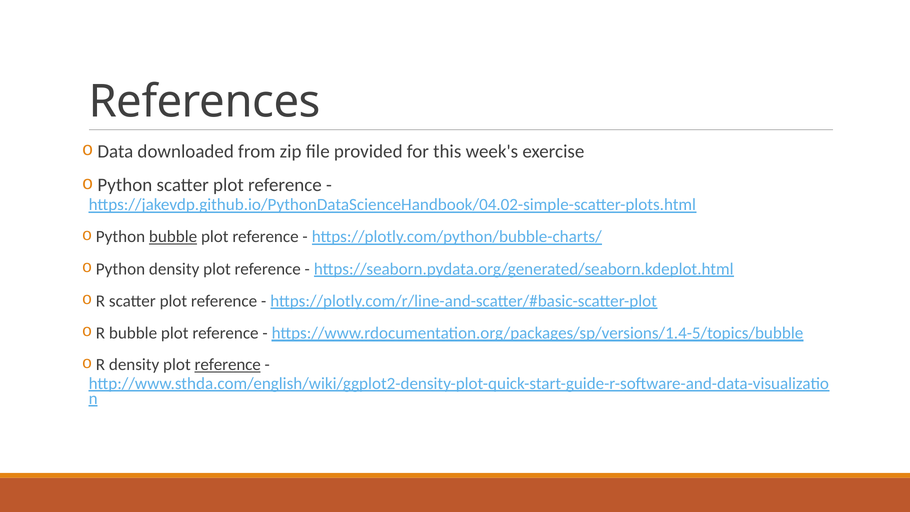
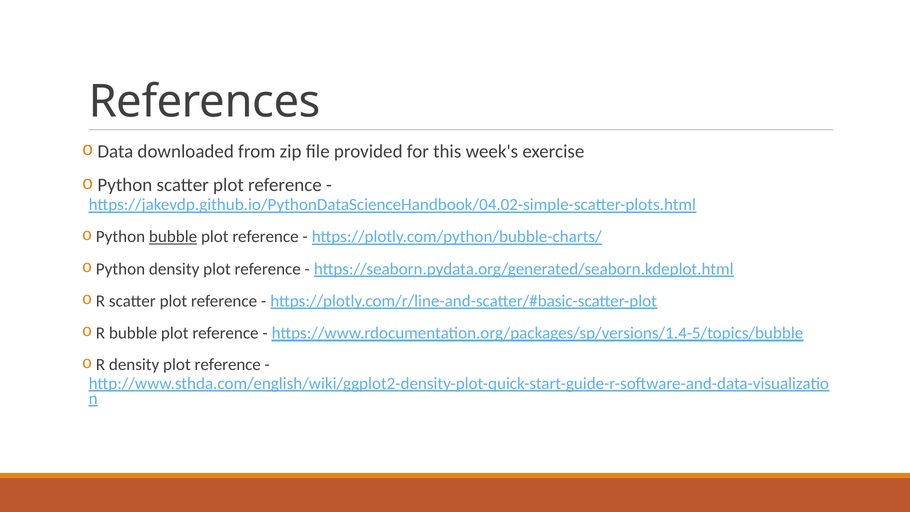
reference underline: present -> none (228, 365)
